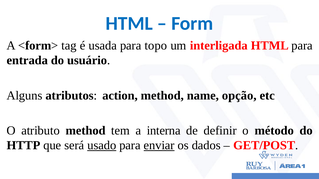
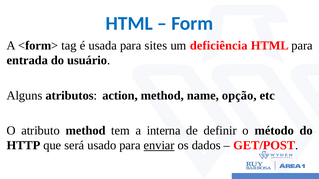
topo: topo -> sites (156, 46)
interligada: interligada -> deficiência (219, 46)
usado underline: present -> none (102, 146)
